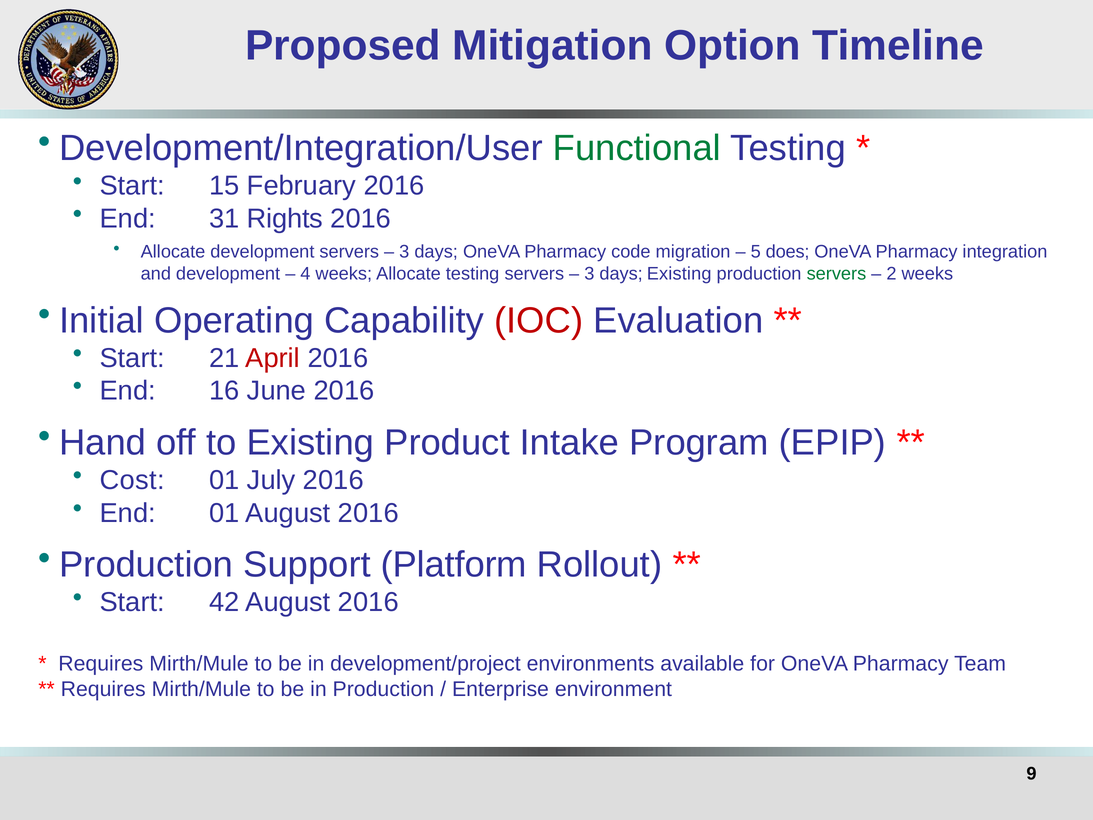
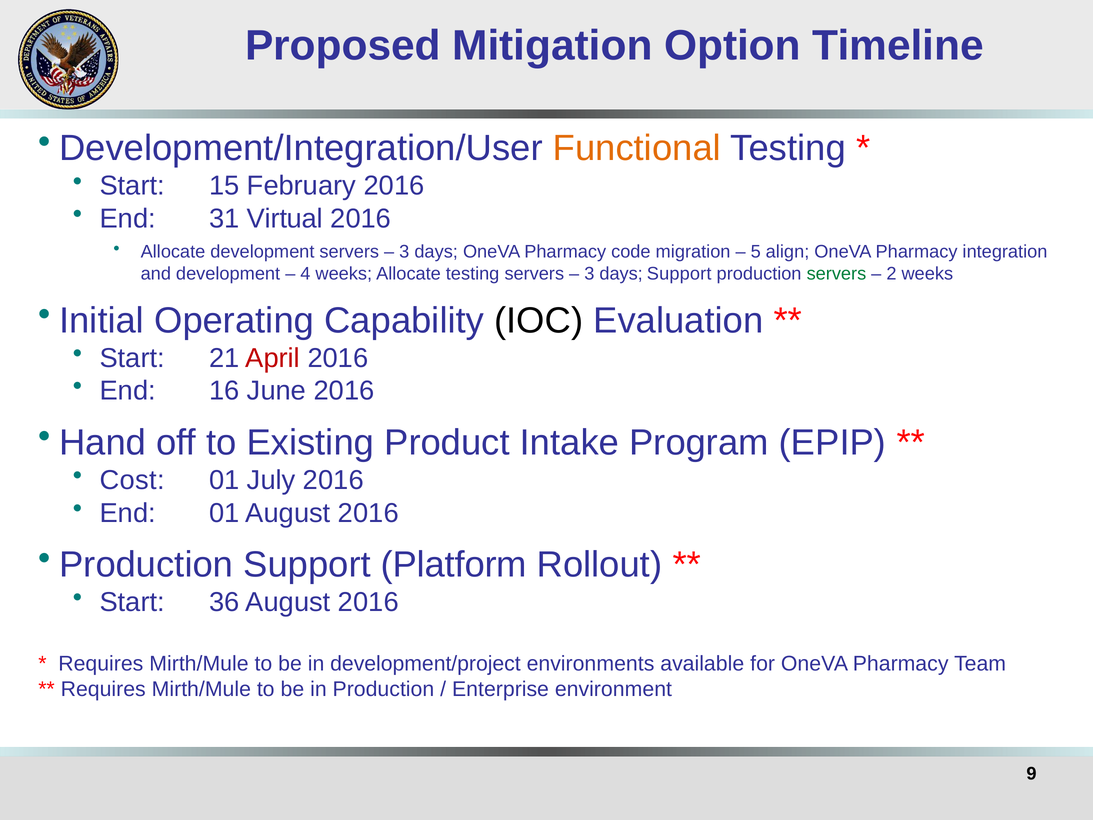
Functional colour: green -> orange (637, 148)
Rights: Rights -> Virtual (285, 219)
does: does -> align (788, 252)
days Existing: Existing -> Support (679, 274)
IOC colour: red -> black (539, 320)
42: 42 -> 36 (224, 602)
